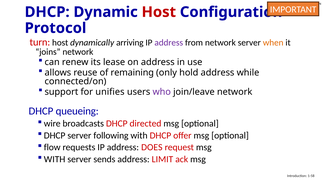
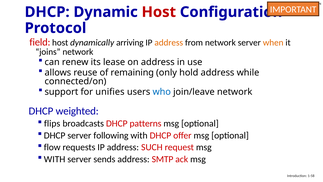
turn: turn -> field (40, 42)
address colour: purple -> orange (169, 43)
who colour: purple -> blue (162, 92)
queueing: queueing -> weighted (77, 111)
wire: wire -> flips (52, 123)
directed: directed -> patterns (146, 123)
DOES: DOES -> SUCH (152, 147)
LIMIT: LIMIT -> SMTP (163, 159)
